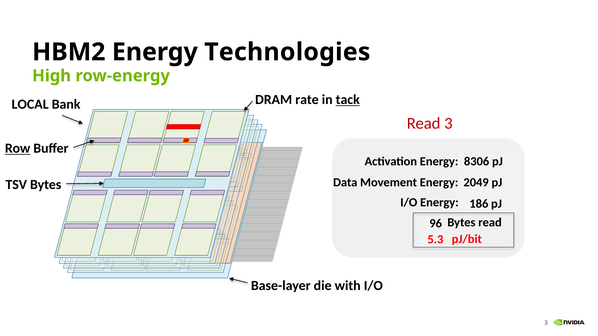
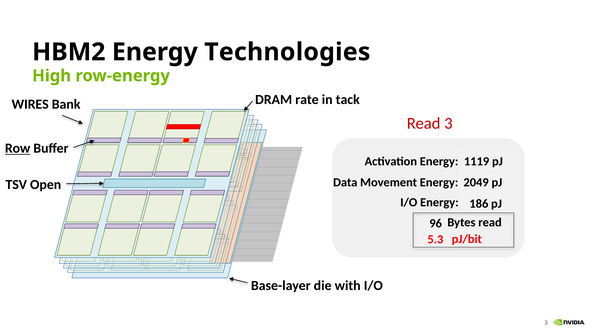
tack underline: present -> none (348, 100)
LOCAL: LOCAL -> WIRES (30, 104)
8306: 8306 -> 1119 (477, 162)
TSV Bytes: Bytes -> Open (46, 185)
